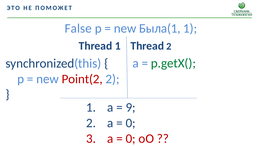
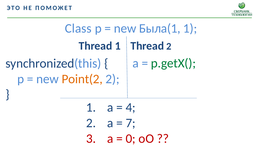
False: False -> Class (78, 28)
Point(2 colour: red -> orange (82, 79)
9: 9 -> 4 (131, 107)
0: 0 -> 7 (131, 123)
